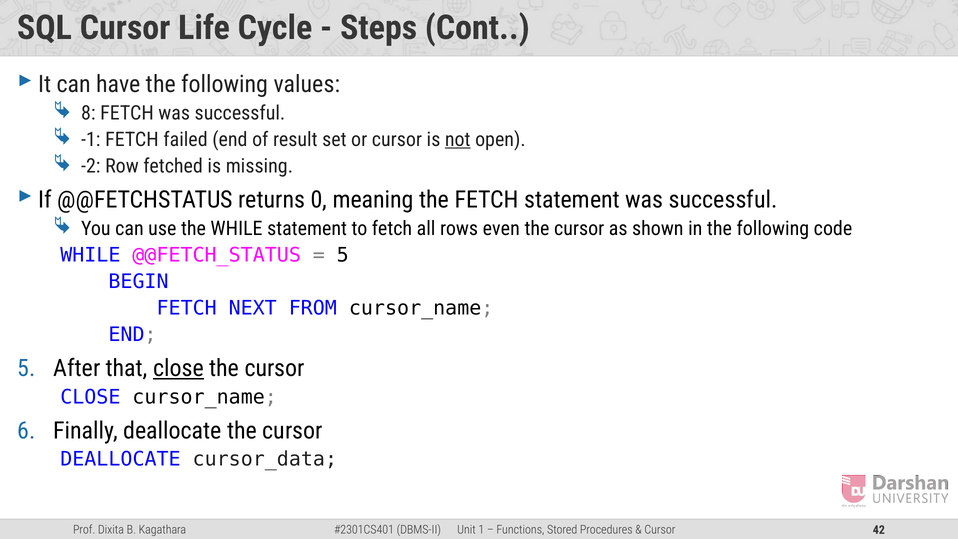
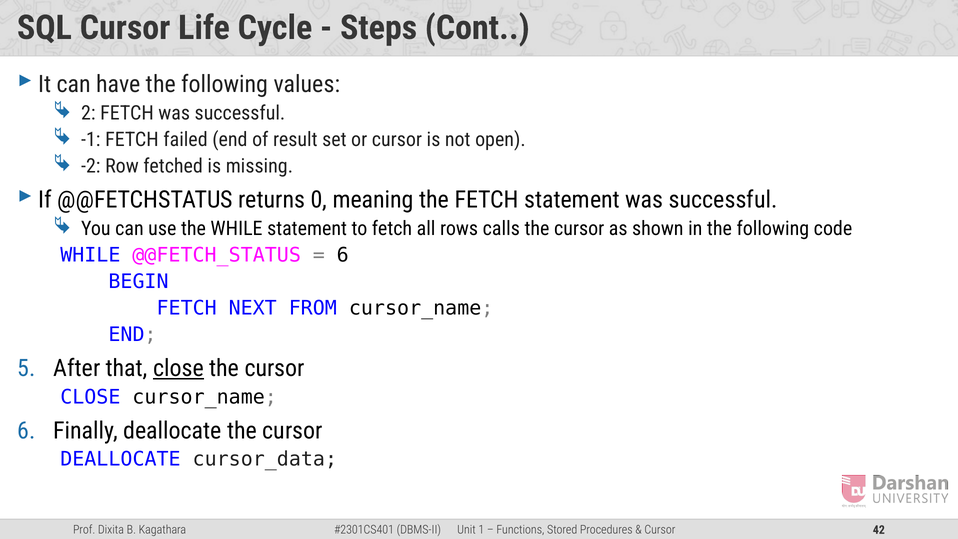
8: 8 -> 2 (88, 113)
not underline: present -> none (458, 139)
even: even -> calls (501, 228)
5: 5 -> 6 (343, 255)
